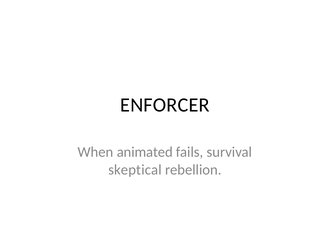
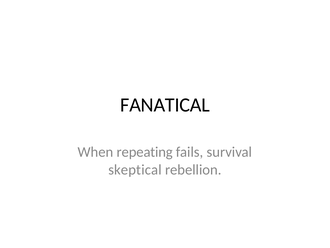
ENFORCER: ENFORCER -> FANATICAL (165, 105)
animated: animated -> repeating (145, 152)
